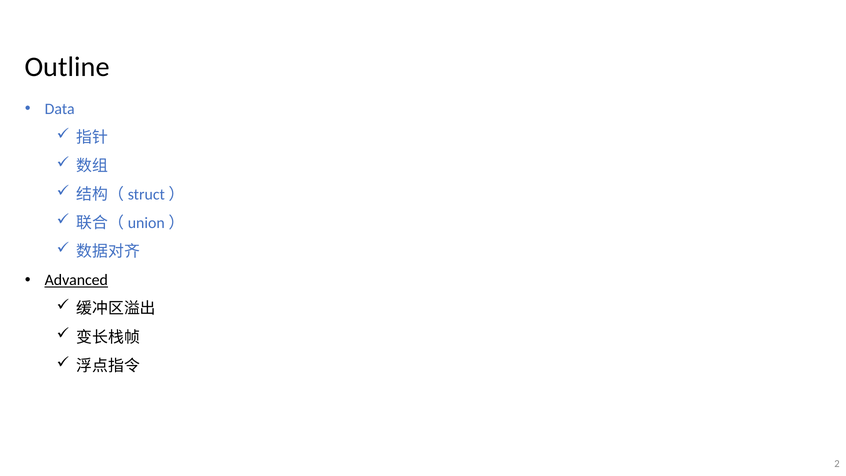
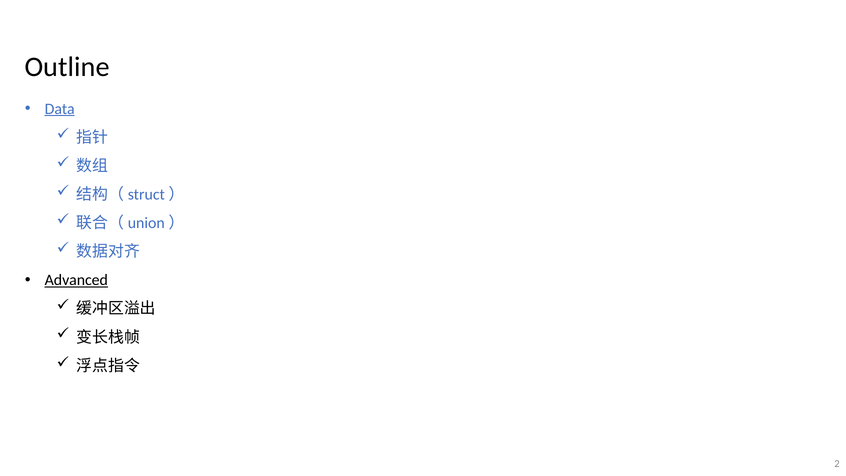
Data underline: none -> present (60, 109)
